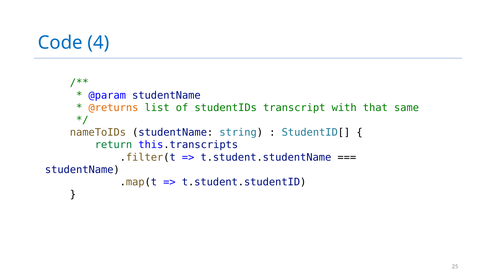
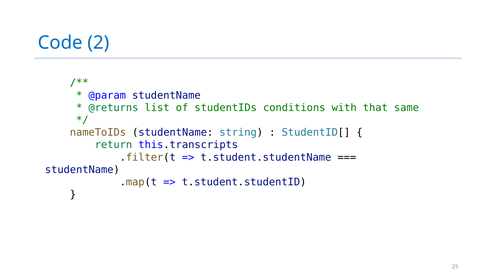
4: 4 -> 2 (98, 43)
@returns colour: orange -> green (113, 108)
transcript: transcript -> conditions (294, 108)
